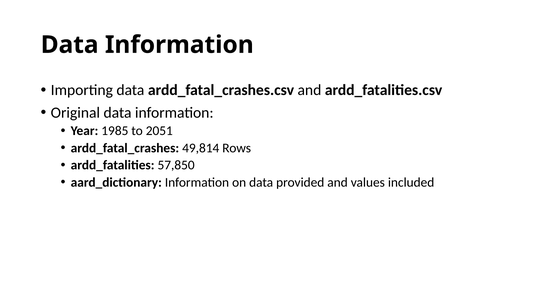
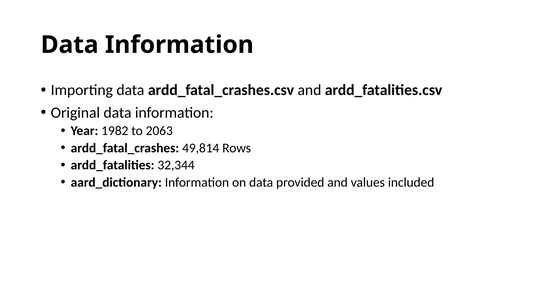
1985: 1985 -> 1982 (115, 131)
2051: 2051 -> 2063 (159, 131)
57,850: 57,850 -> 32,344 (176, 165)
